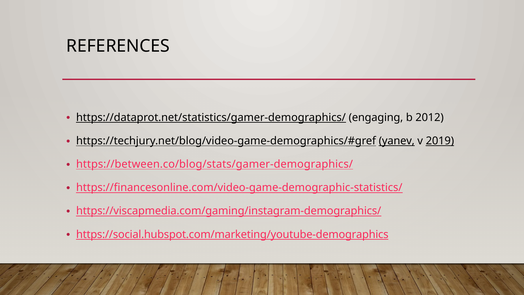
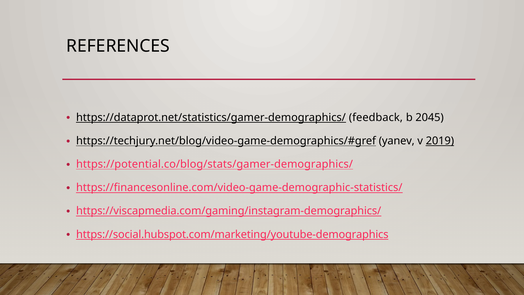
engaging: engaging -> feedback (376, 117)
2012: 2012 -> 2045 (430, 117)
yanev underline: present -> none (397, 141)
https://between.co/blog/stats/gamer-demographics/: https://between.co/blog/stats/gamer-demographics/ -> https://potential.co/blog/stats/gamer-demographics/ (215, 164)
